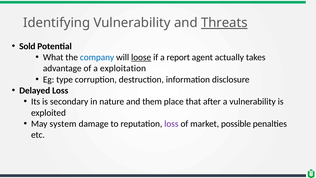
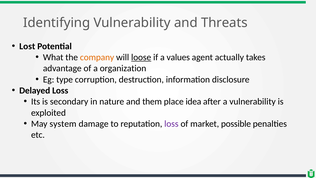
Threats underline: present -> none (224, 23)
Sold: Sold -> Lost (27, 46)
company colour: blue -> orange (97, 57)
report: report -> values (178, 57)
exploitation: exploitation -> organization (123, 68)
that: that -> idea (193, 102)
